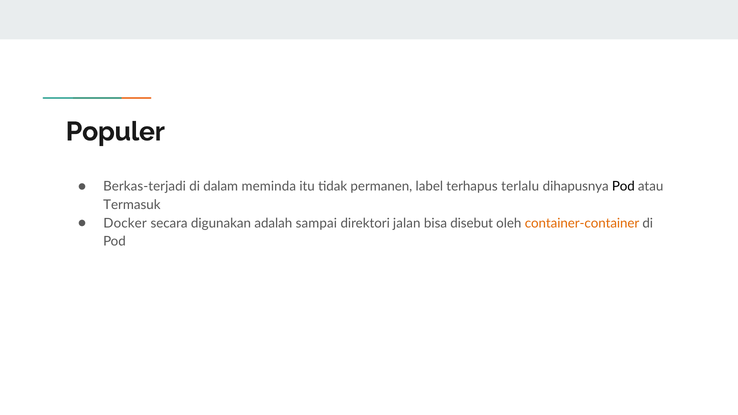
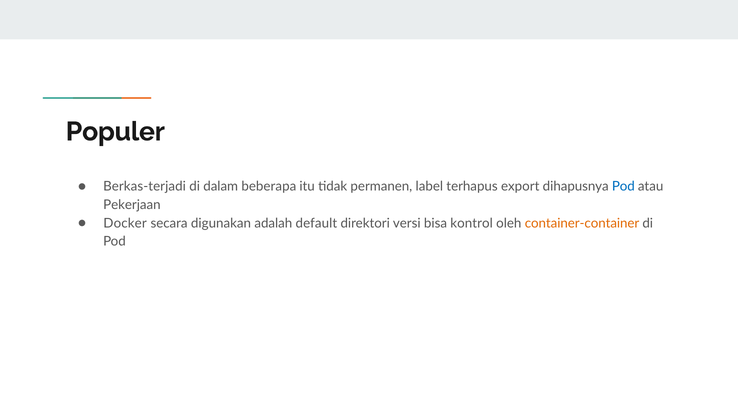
meminda: meminda -> beberapa (269, 186)
terlalu: terlalu -> export (520, 186)
Pod colour: black -> blue (623, 186)
Termasuk: Termasuk -> Pekerjaan (132, 205)
sampai: sampai -> default (316, 223)
jalan: jalan -> versi (407, 223)
disebut: disebut -> kontrol (472, 223)
